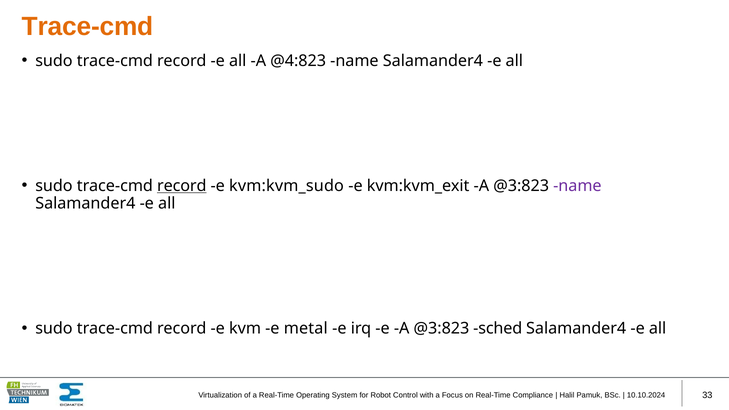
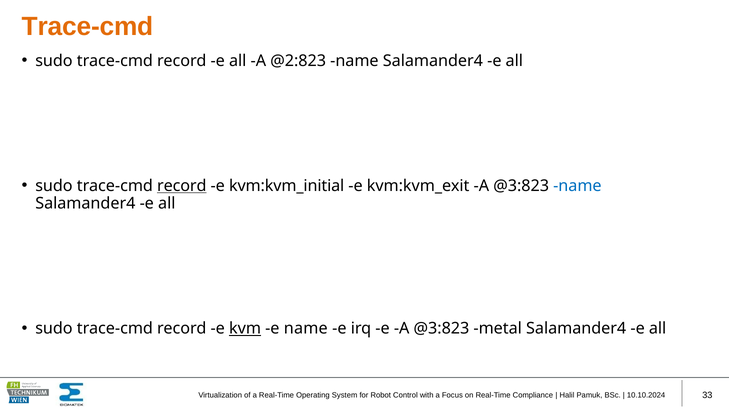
@4:823: @4:823 -> @2:823 (298, 61)
kvm:kvm_sudo: kvm:kvm_sudo -> kvm:kvm_initial (287, 186)
name colour: purple -> blue (577, 186)
kvm underline: none -> present (245, 328)
e metal: metal -> name (306, 328)
sched: sched -> metal (498, 328)
